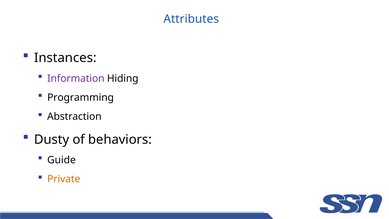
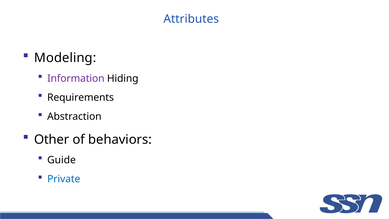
Instances: Instances -> Modeling (65, 58)
Programming: Programming -> Requirements (81, 97)
Dusty: Dusty -> Other (52, 139)
Private colour: orange -> blue (64, 179)
